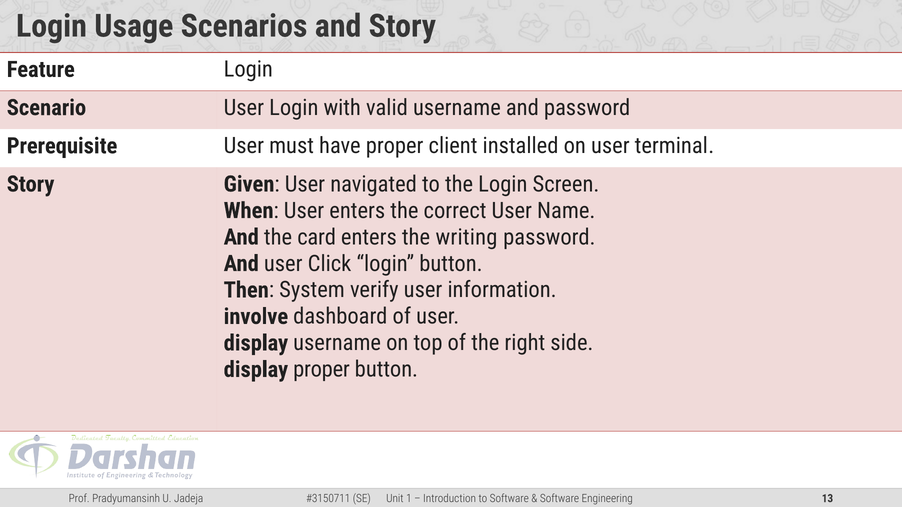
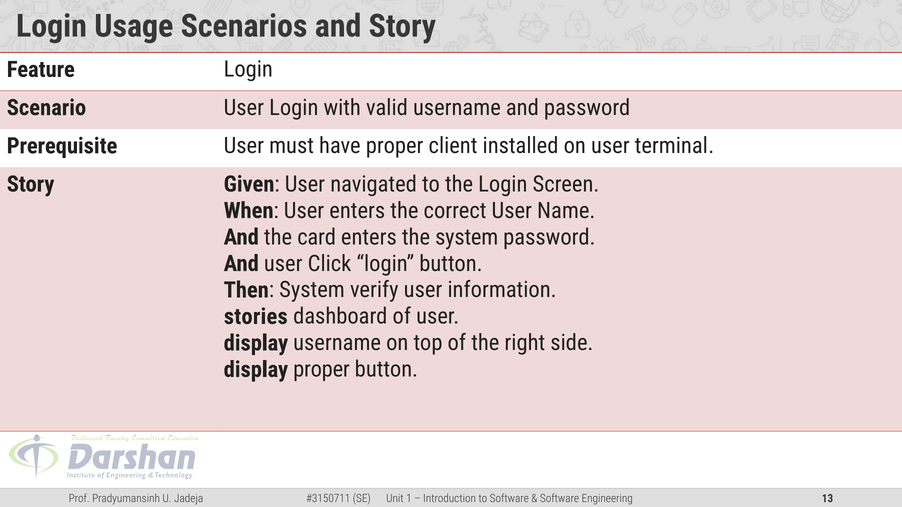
the writing: writing -> system (467, 237)
involve: involve -> stories (256, 317)
